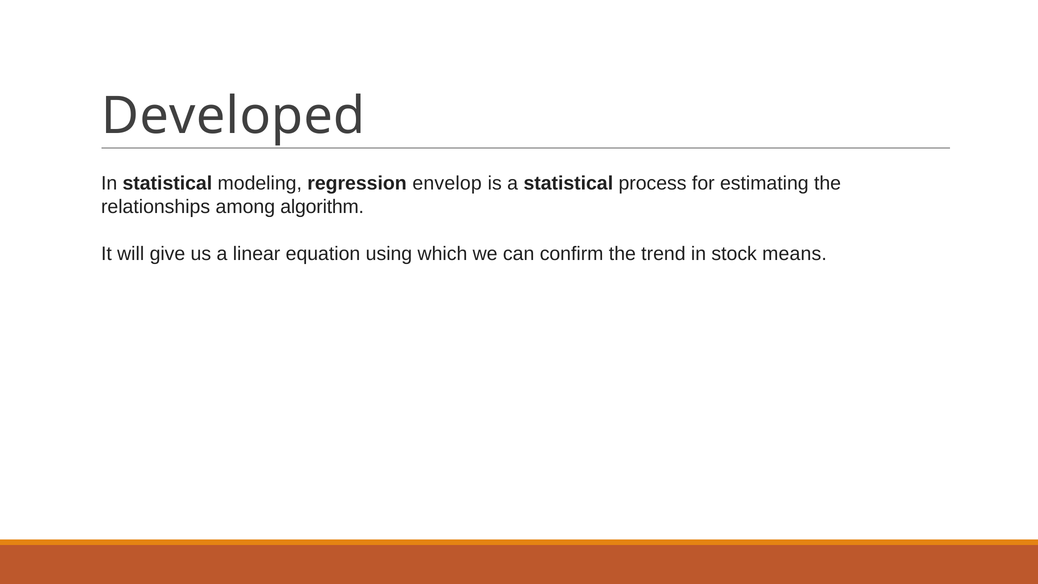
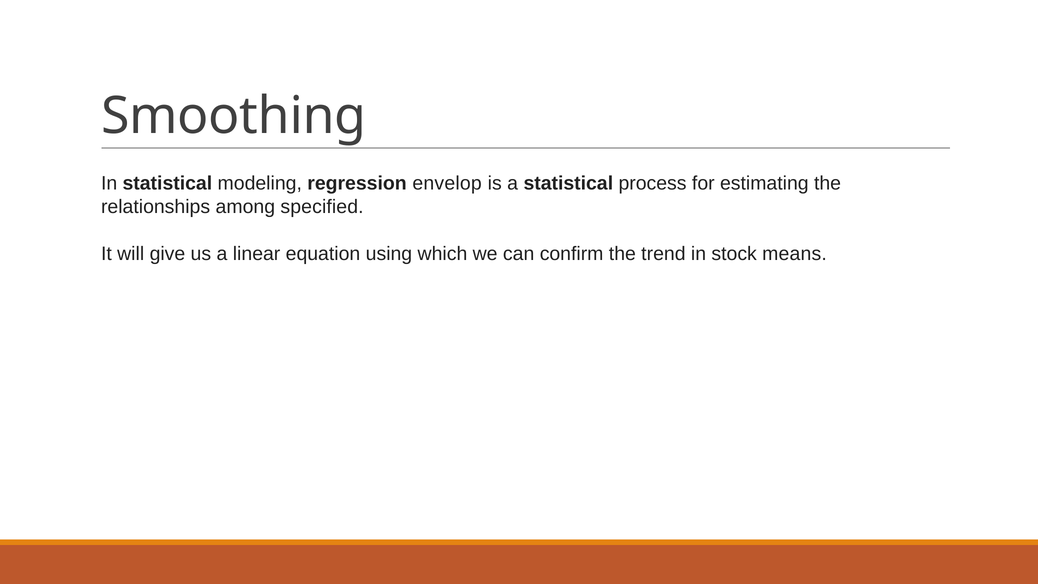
Developed: Developed -> Smoothing (234, 116)
algorithm: algorithm -> specified (322, 207)
